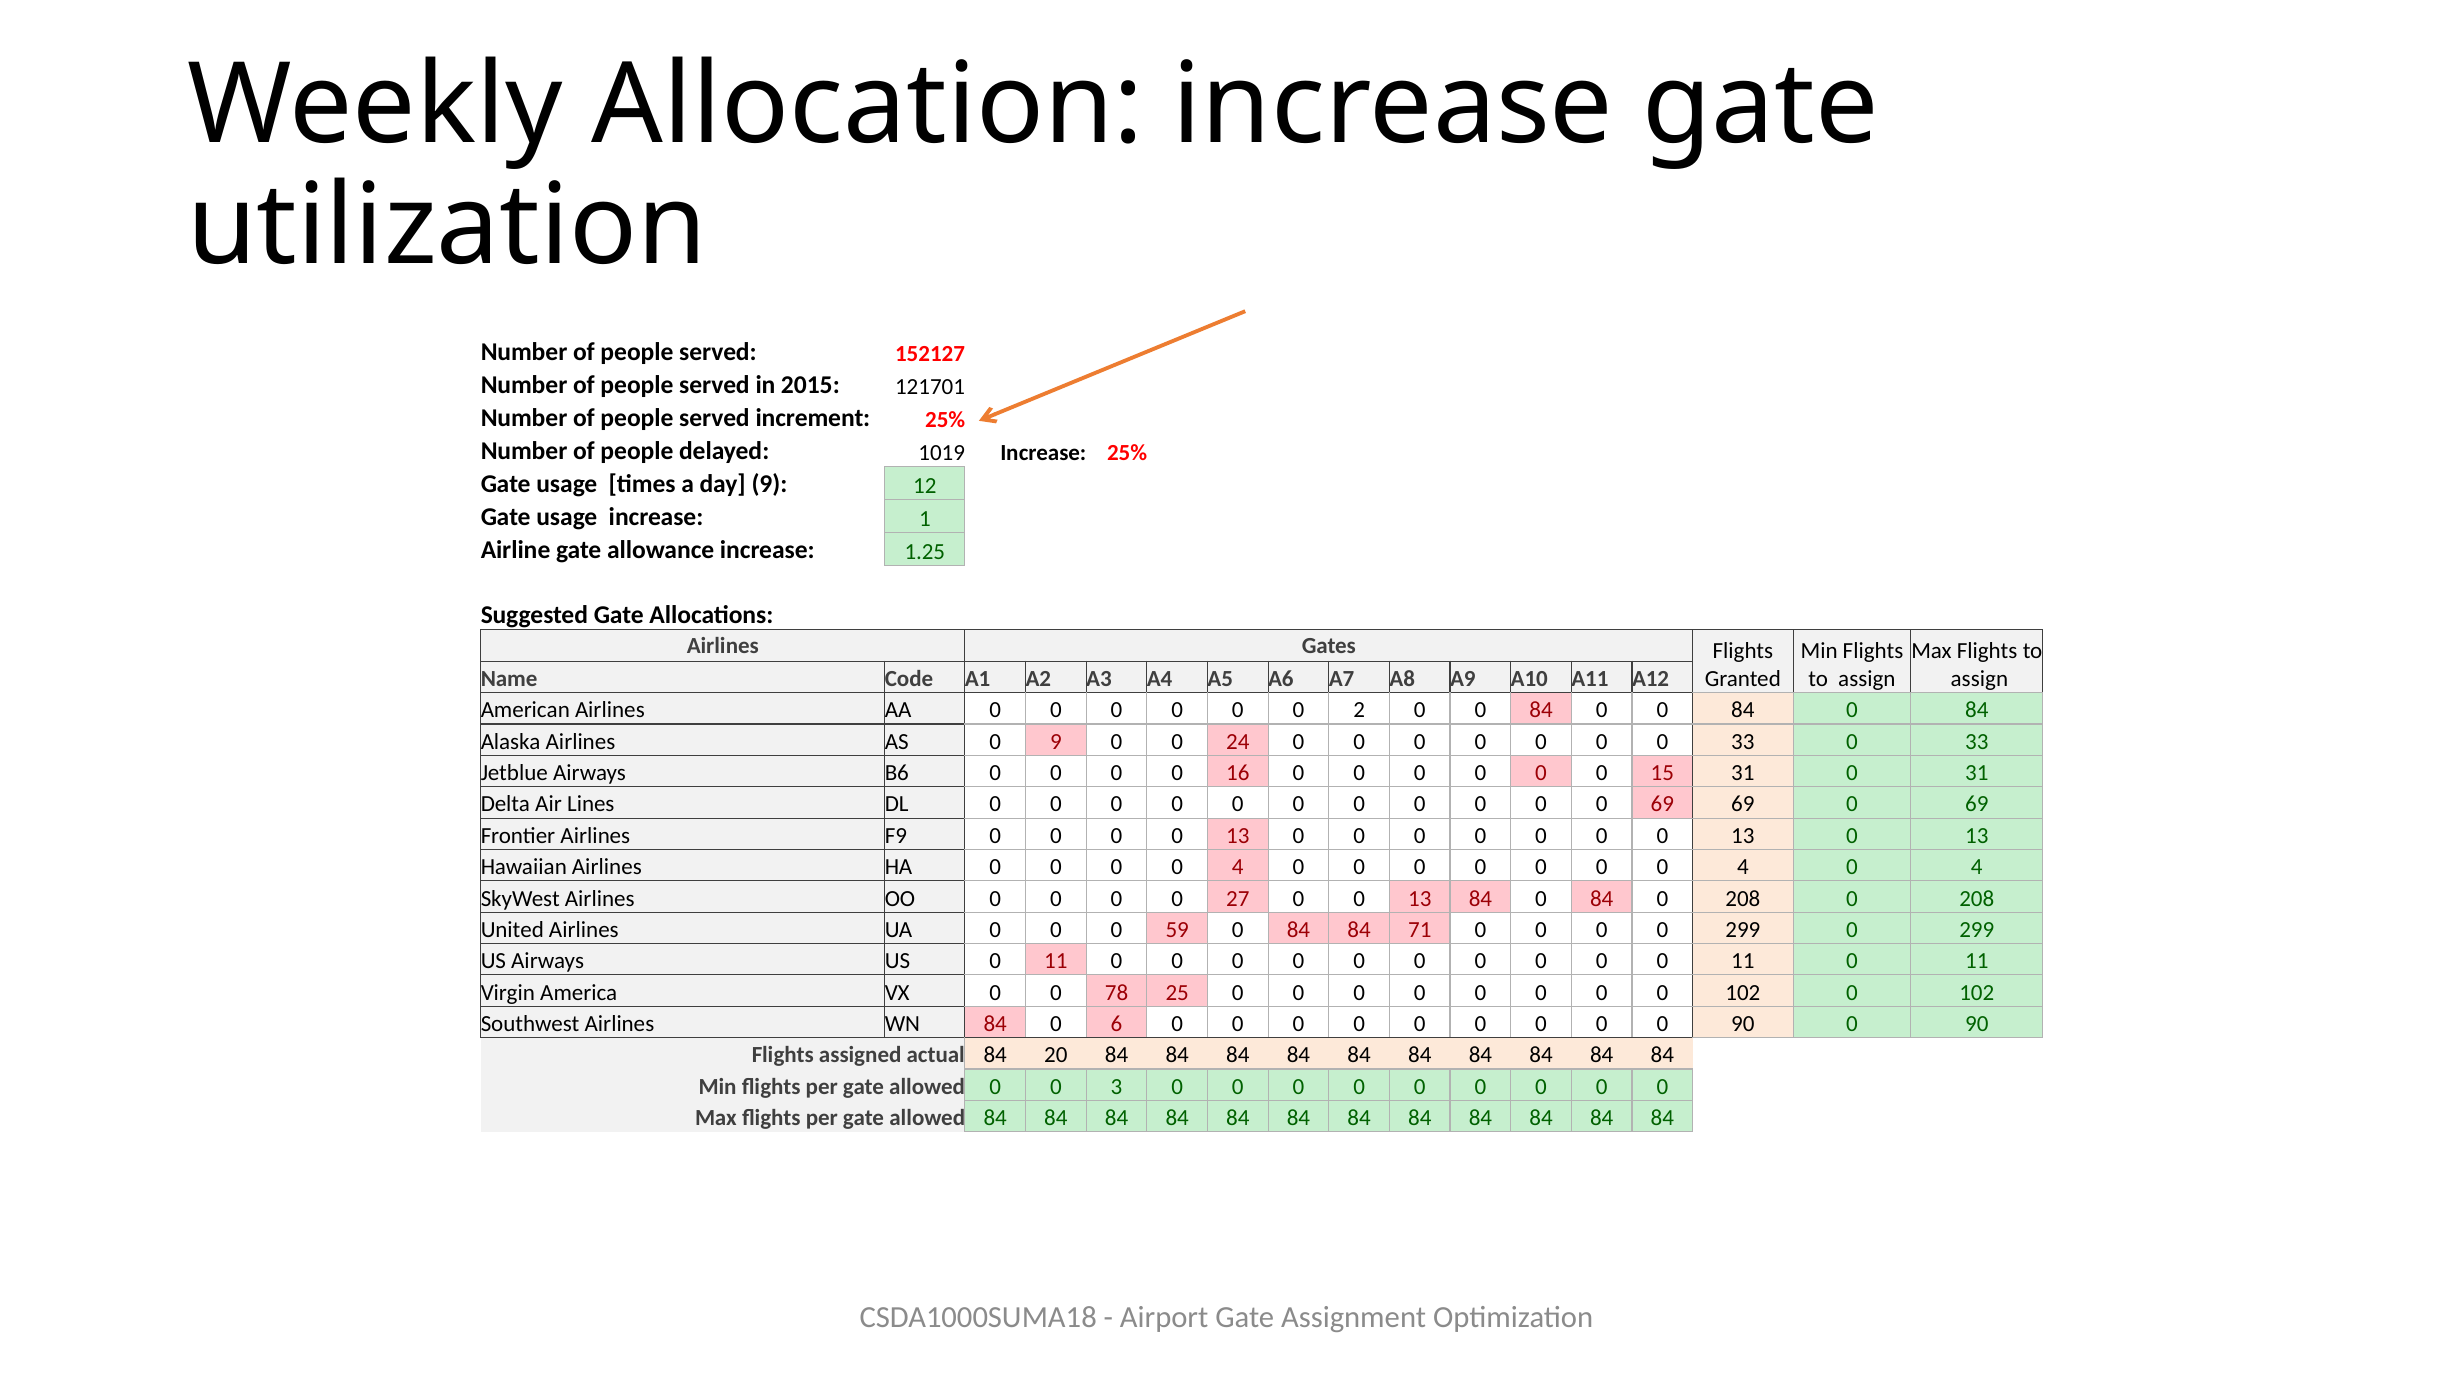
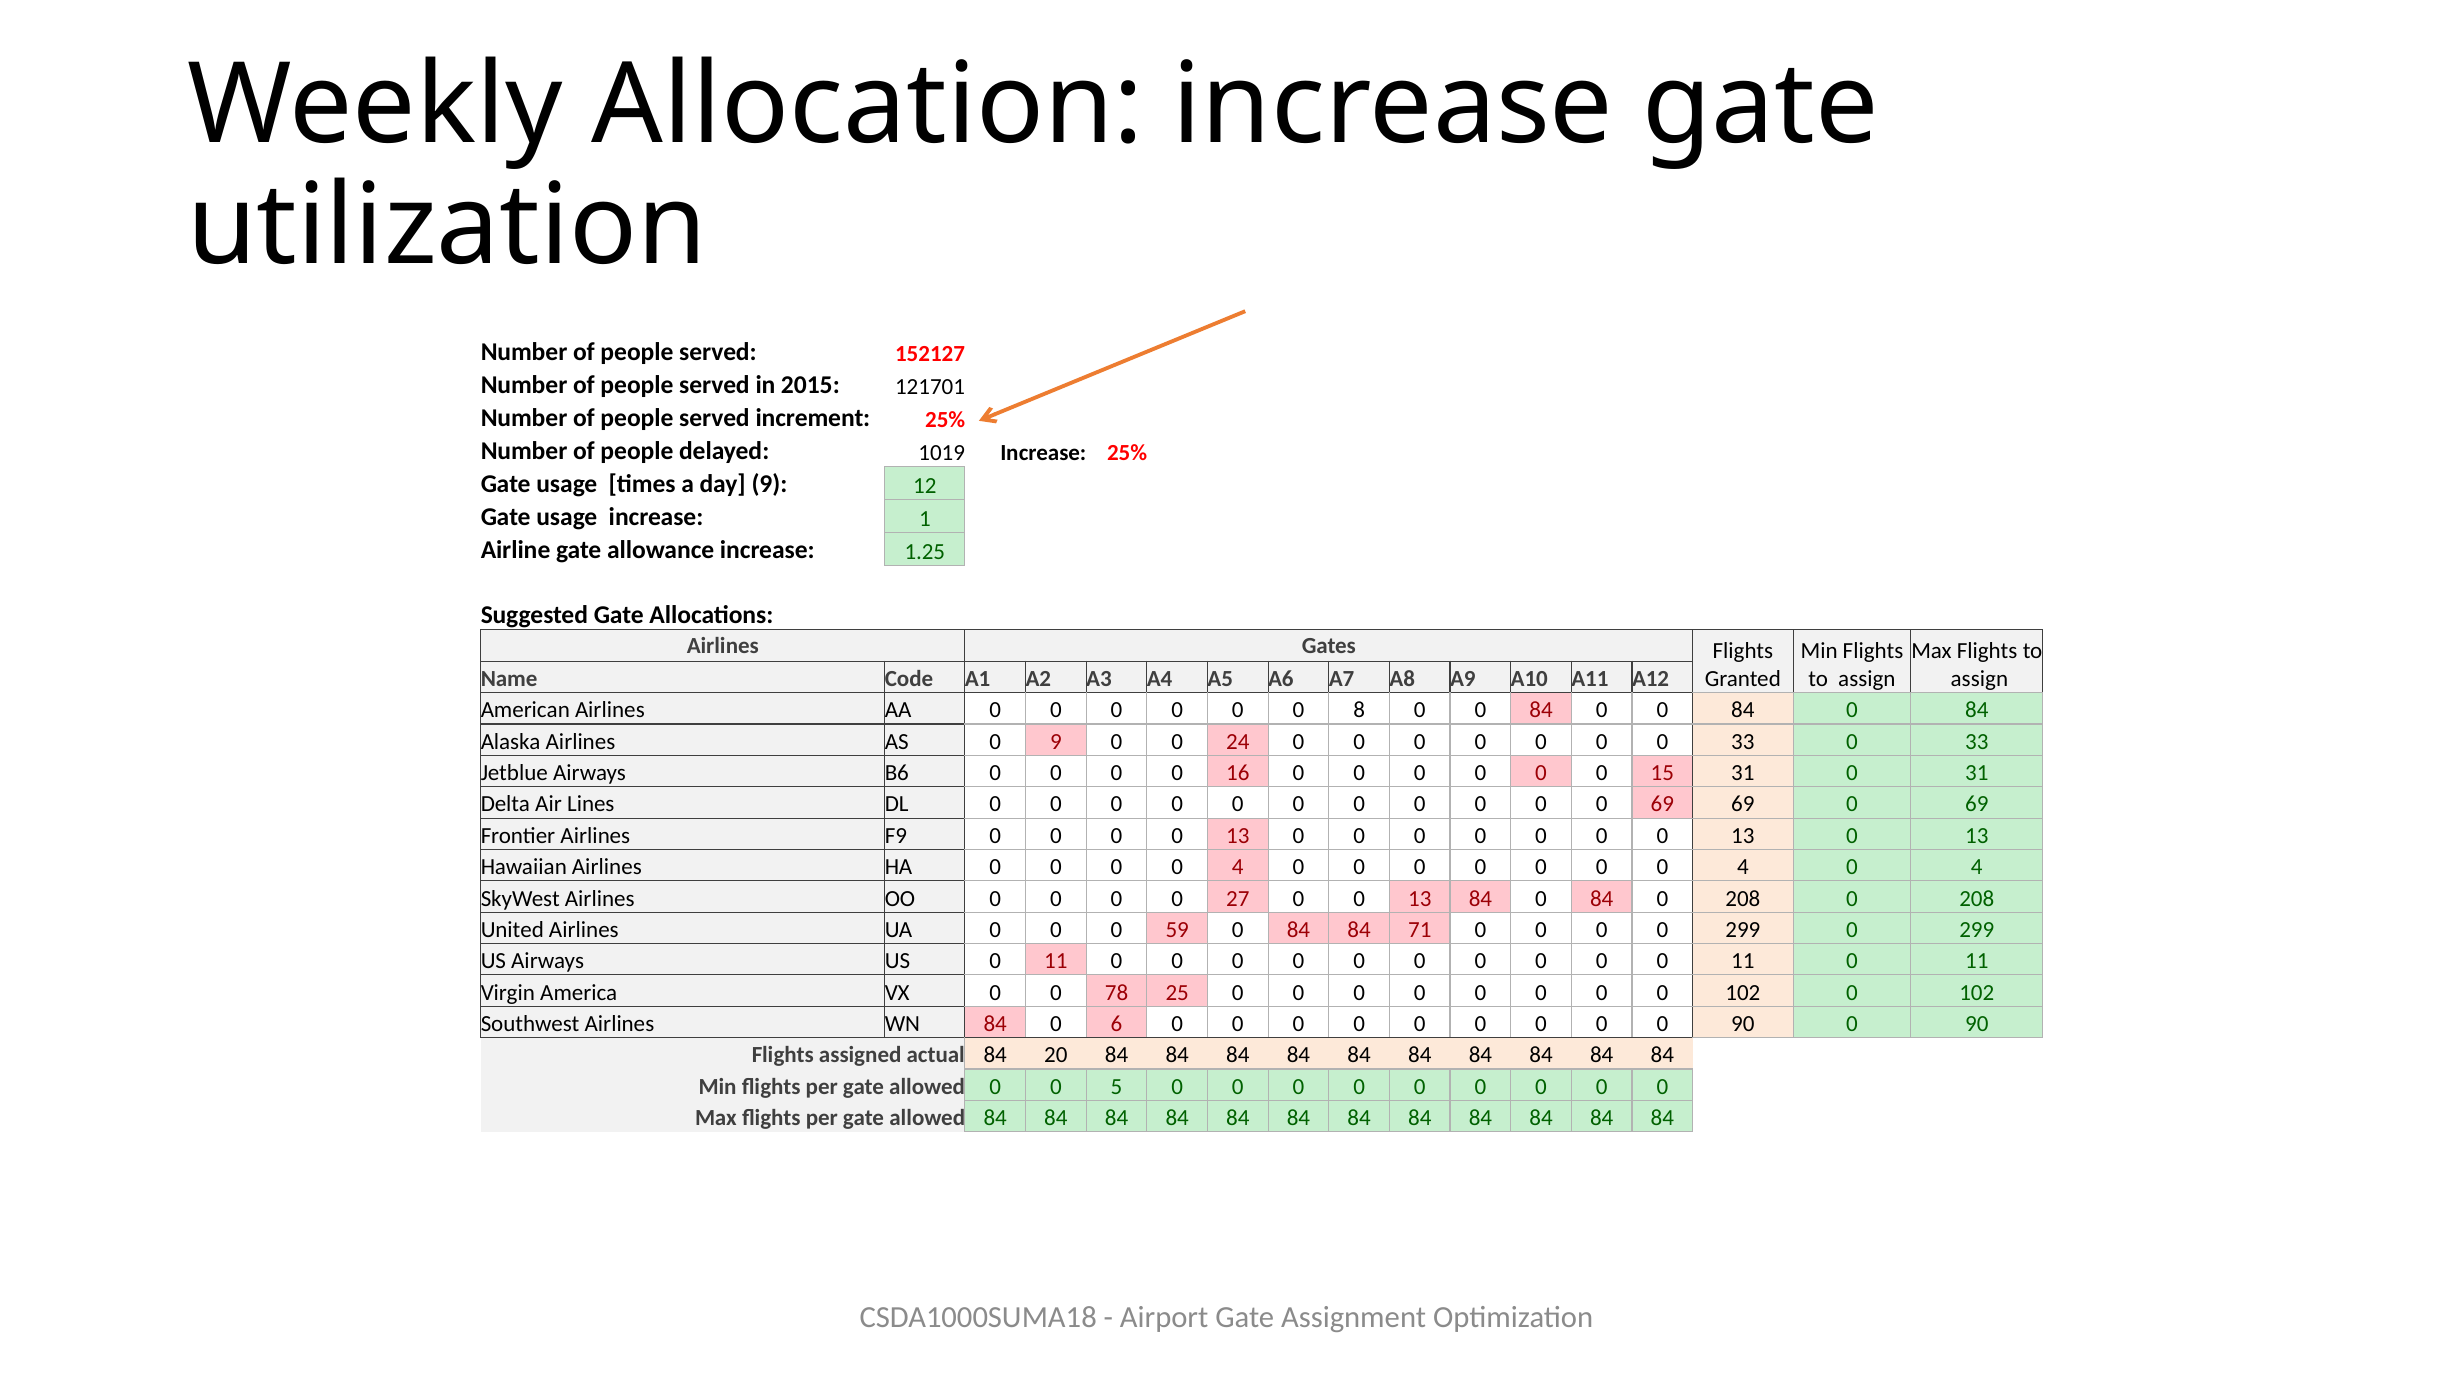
2: 2 -> 8 (1359, 710)
3: 3 -> 5 (1116, 1087)
